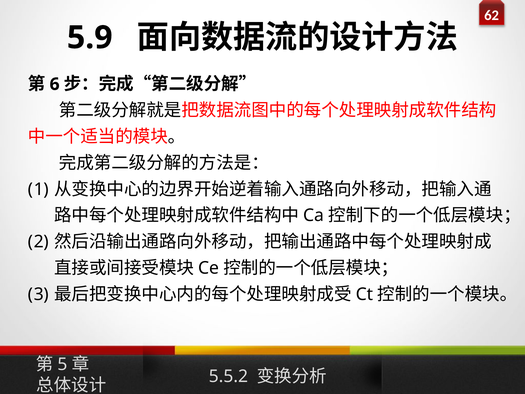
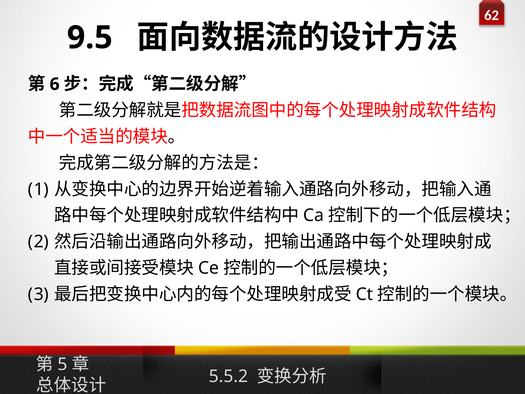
5.9: 5.9 -> 9.5 (90, 38)
